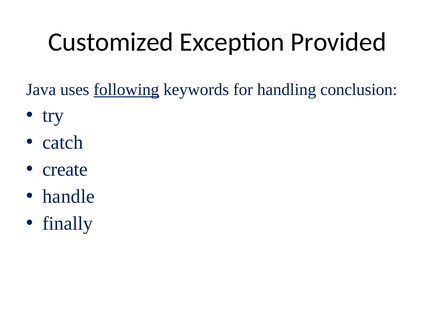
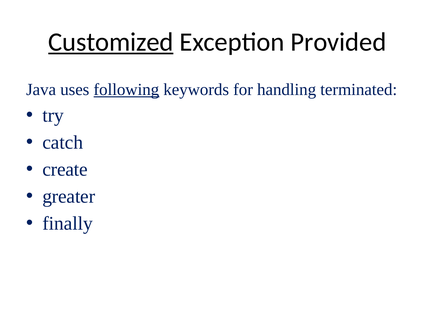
Customized underline: none -> present (111, 42)
conclusion: conclusion -> terminated (359, 90)
handle: handle -> greater (69, 197)
